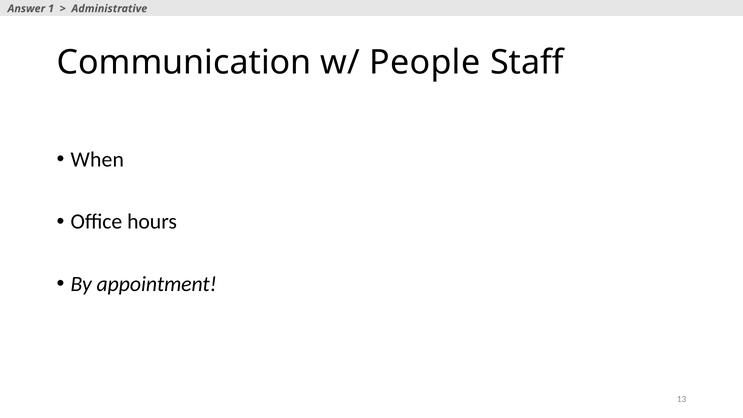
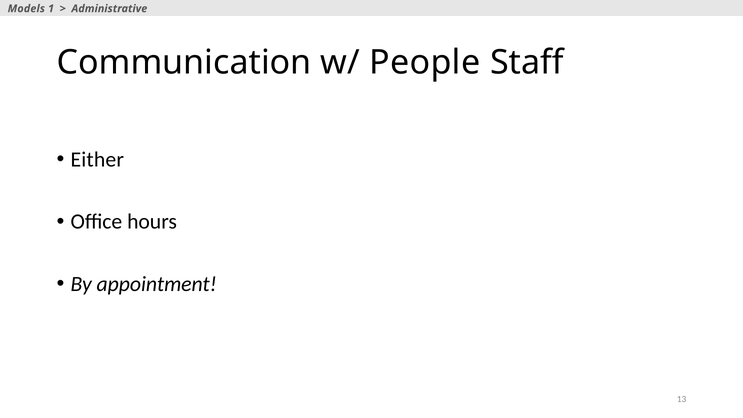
Answer: Answer -> Models (26, 9)
When: When -> Either (97, 159)
